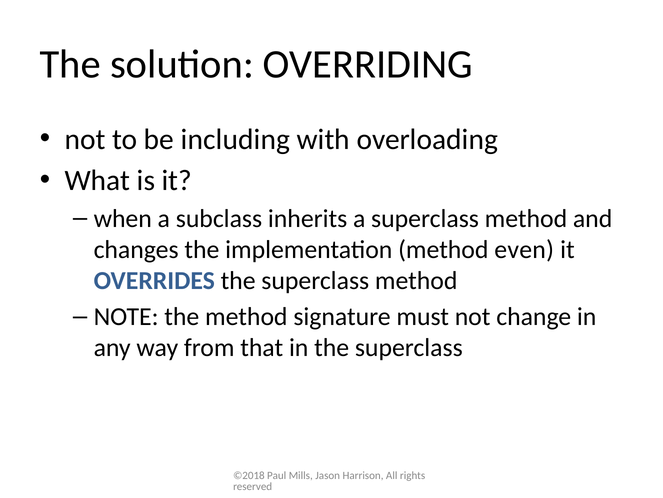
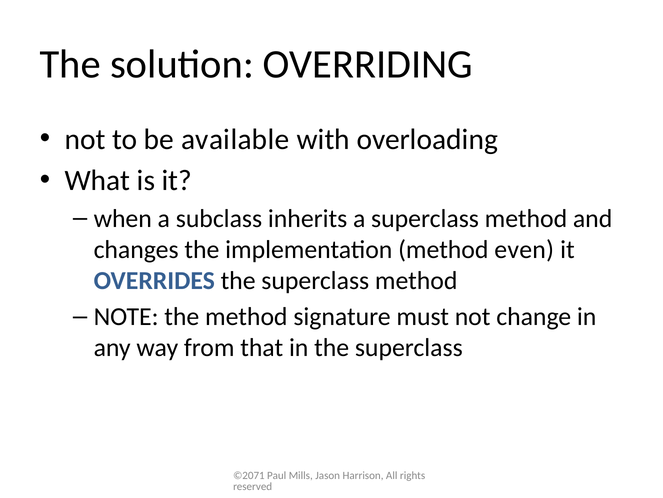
including: including -> available (235, 139)
©2018: ©2018 -> ©2071 (249, 475)
